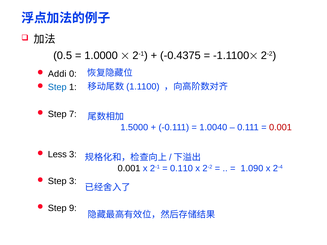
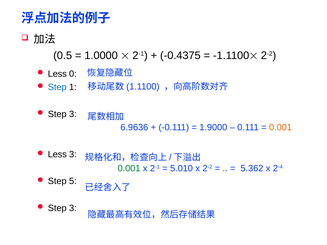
Addi: Addi -> Less (57, 74)
7: 7 -> 3 (73, 114)
1.5000: 1.5000 -> 6.9636 (134, 128)
1.0040: 1.0040 -> 1.9000 (213, 128)
0.001 colour: red -> orange (280, 128)
0.001 colour: black -> green (129, 168)
0.110: 0.110 -> 5.010 (181, 168)
1.090: 1.090 -> 5.362 (252, 168)
Step 3: 3 -> 5 (73, 181)
9: 9 -> 3 (73, 208)
